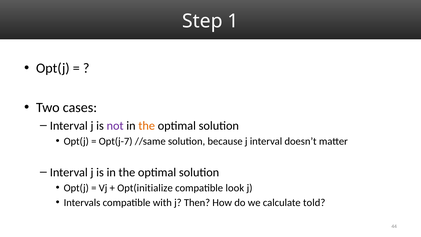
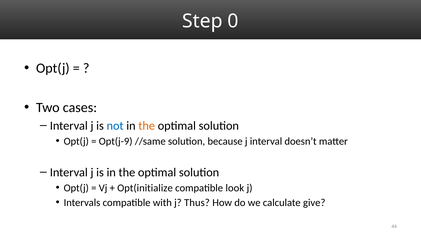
1: 1 -> 0 (233, 21)
not colour: purple -> blue (115, 126)
Opt(j-7: Opt(j-7 -> Opt(j-9 (116, 141)
Then: Then -> Thus (197, 203)
told: told -> give (314, 203)
